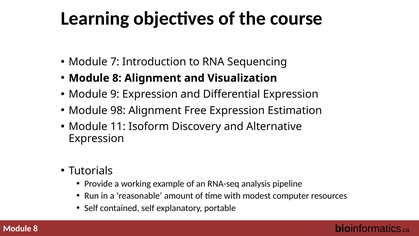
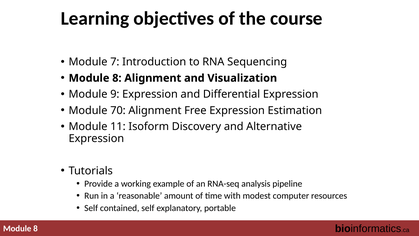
98: 98 -> 70 (118, 110)
